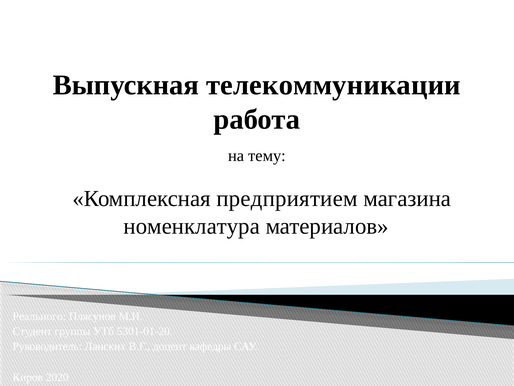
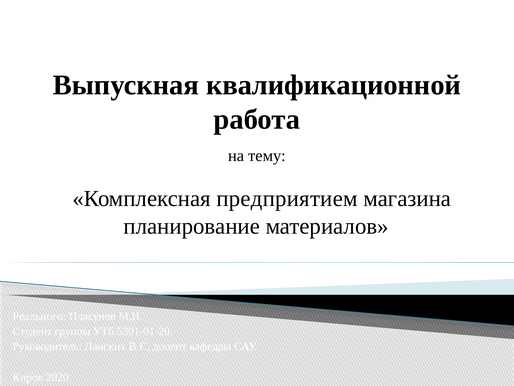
телекоммуникации: телекоммуникации -> квалификационной (334, 85)
номенклатура: номенклатура -> планирование (192, 226)
